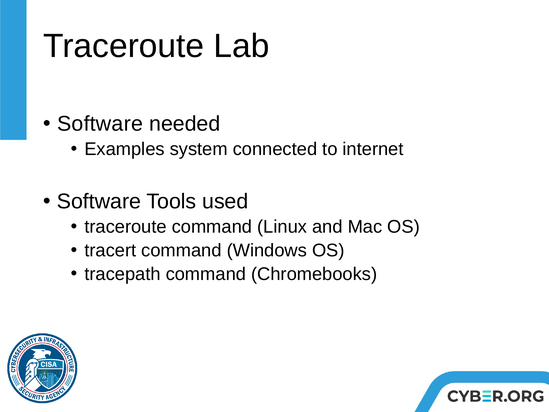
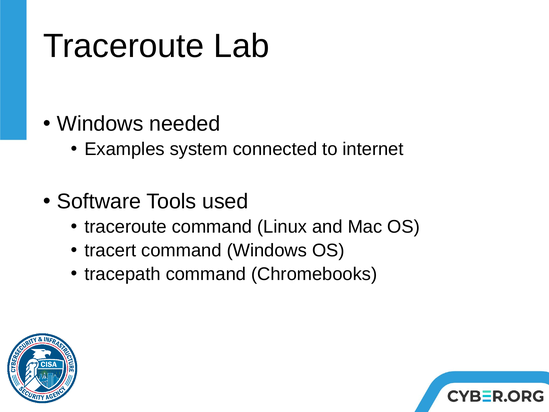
Software: Software -> Windows (100, 124)
